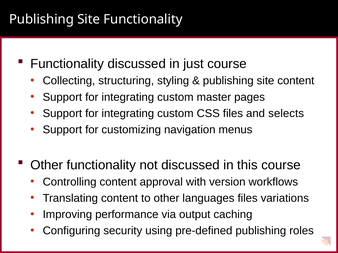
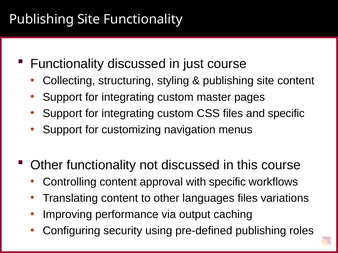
and selects: selects -> specific (286, 114)
with version: version -> specific (227, 182)
